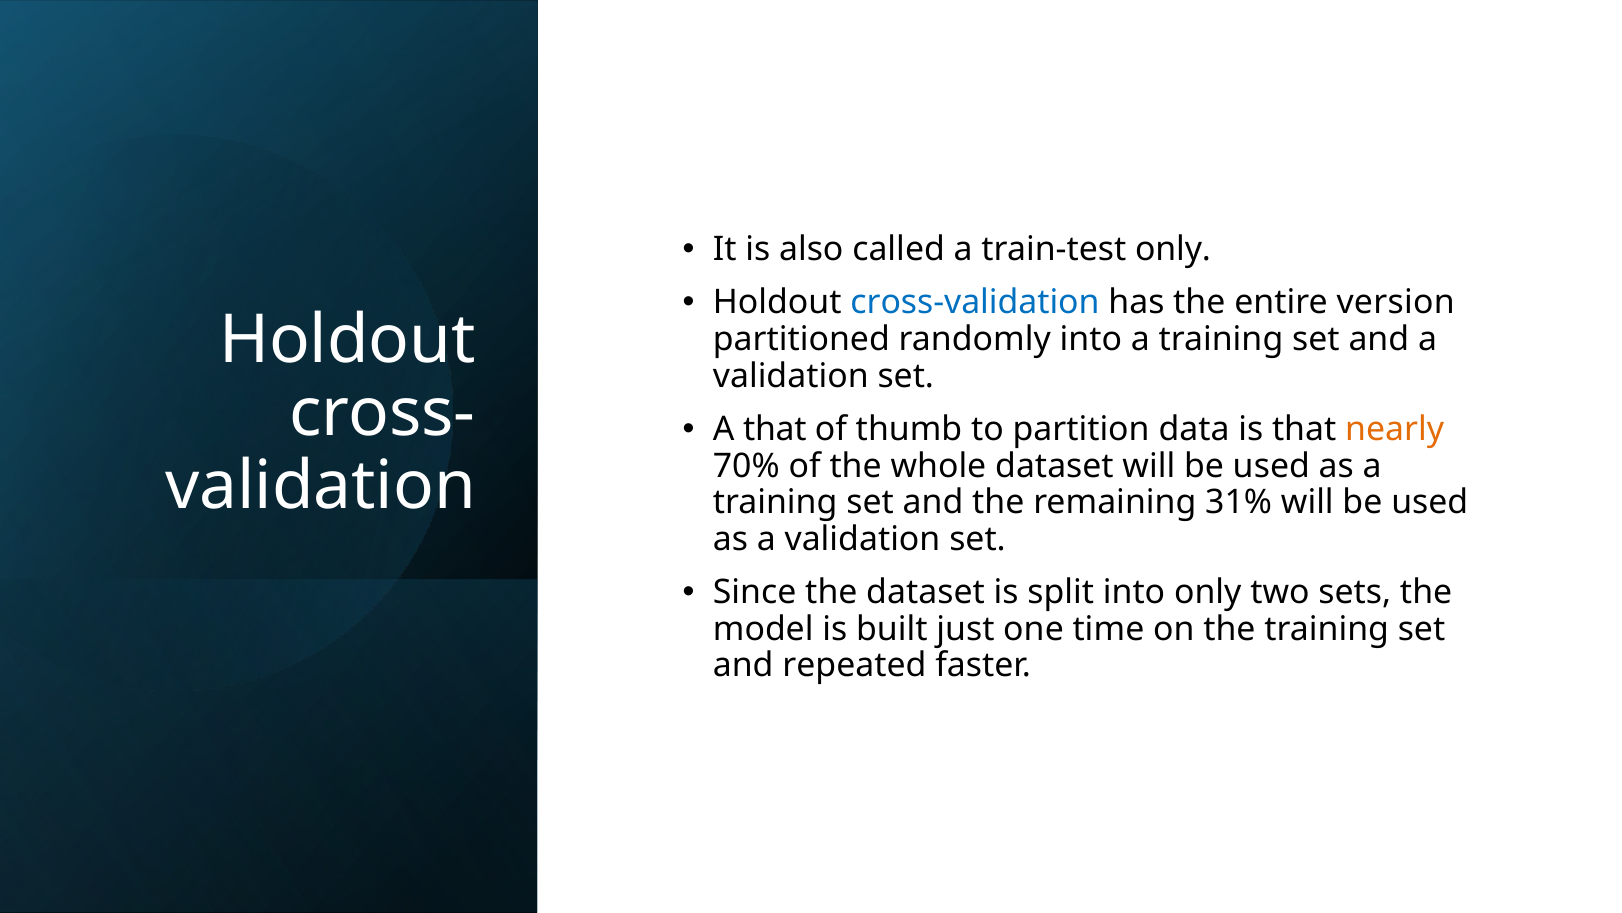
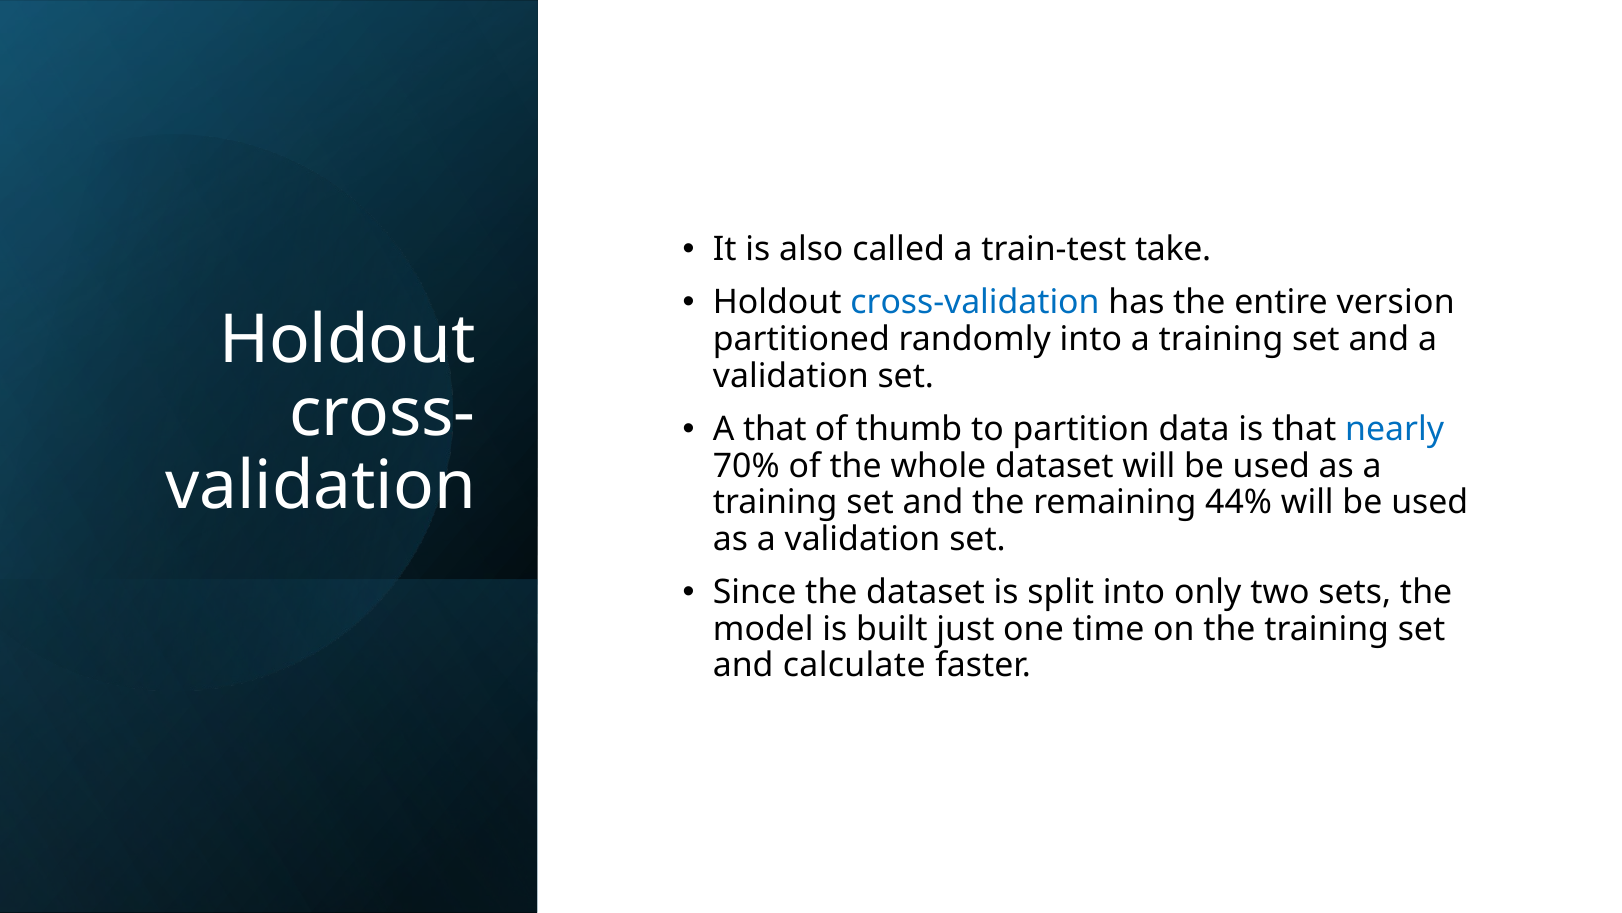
train-test only: only -> take (1173, 249)
nearly colour: orange -> blue (1395, 429)
31%: 31% -> 44% (1239, 502)
repeated: repeated -> calculate (854, 665)
